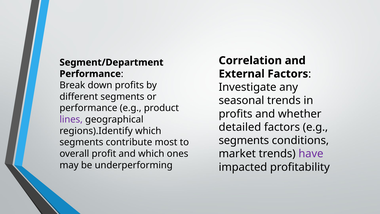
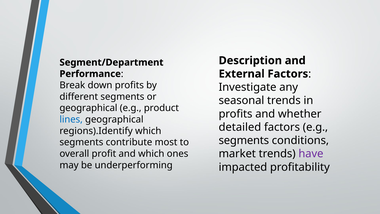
Correlation: Correlation -> Description (250, 60)
performance: performance -> geographical (88, 108)
lines colour: purple -> blue (71, 119)
